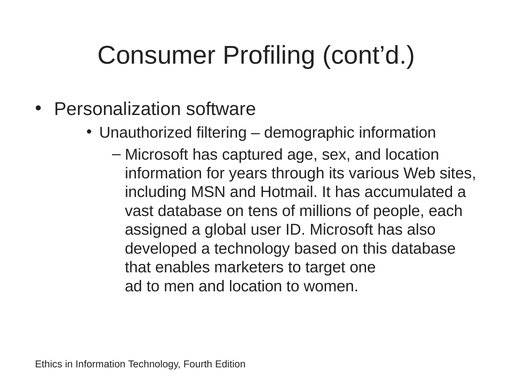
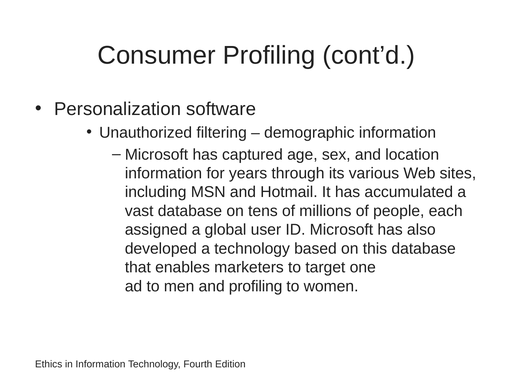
men and location: location -> profiling (256, 286)
